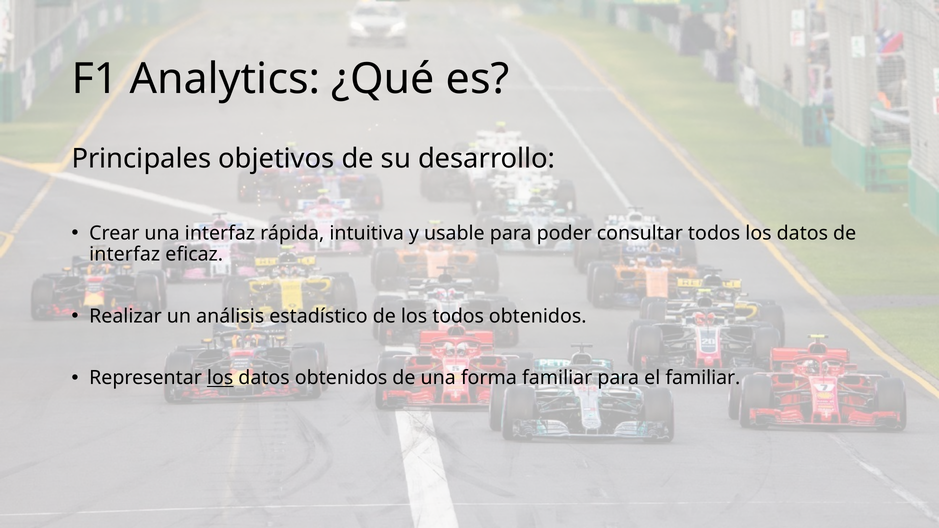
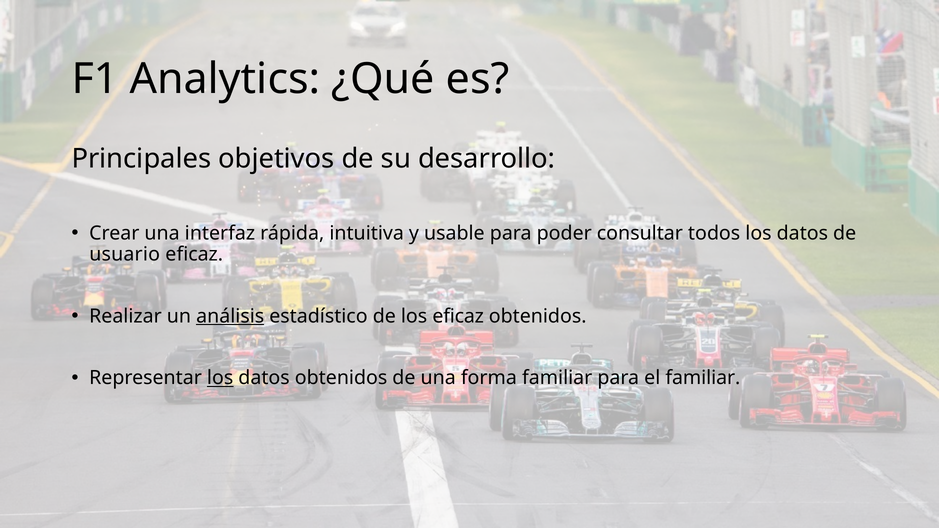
interfaz: interfaz -> usuario (125, 254)
análisis underline: none -> present (230, 316)
los todos: todos -> eficaz (458, 316)
